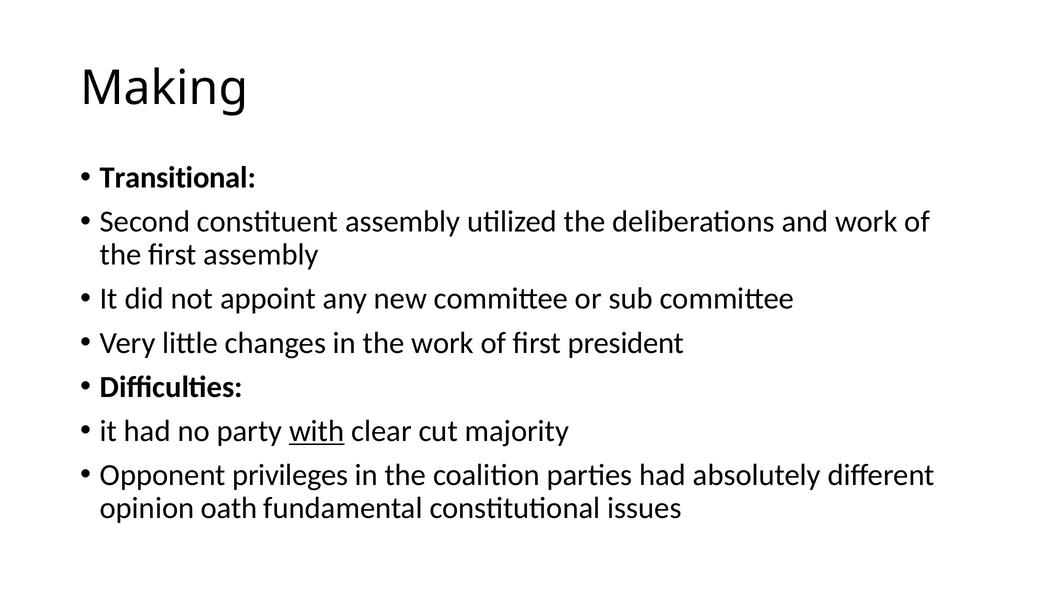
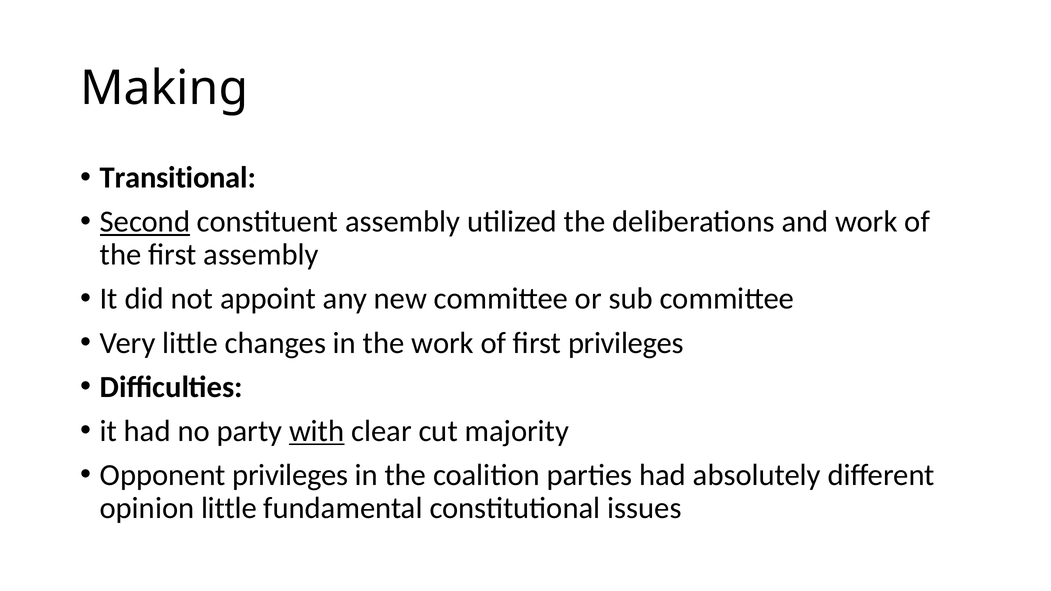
Second underline: none -> present (145, 222)
first president: president -> privileges (626, 343)
opinion oath: oath -> little (229, 508)
